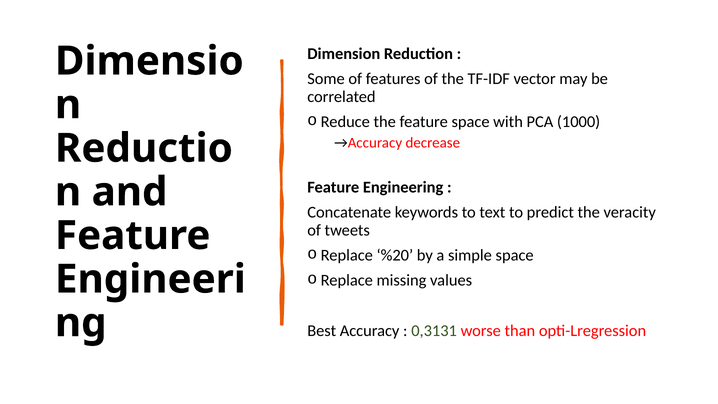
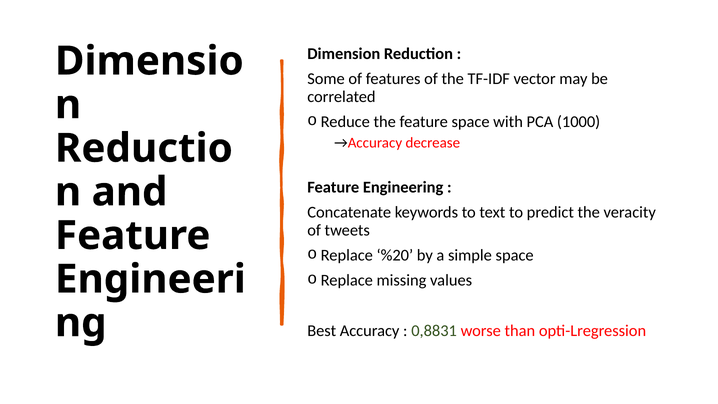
0,3131: 0,3131 -> 0,8831 (434, 331)
